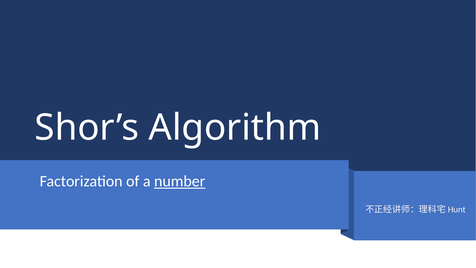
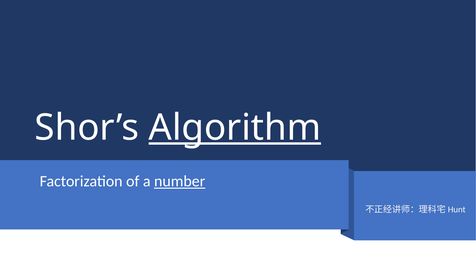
Algorithm underline: none -> present (235, 128)
